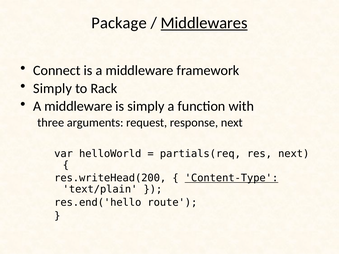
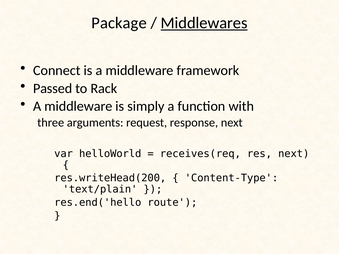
Simply: Simply -> Passed (53, 88)
partials(req: partials(req -> receives(req (200, 154)
Content-Type underline: present -> none (231, 178)
